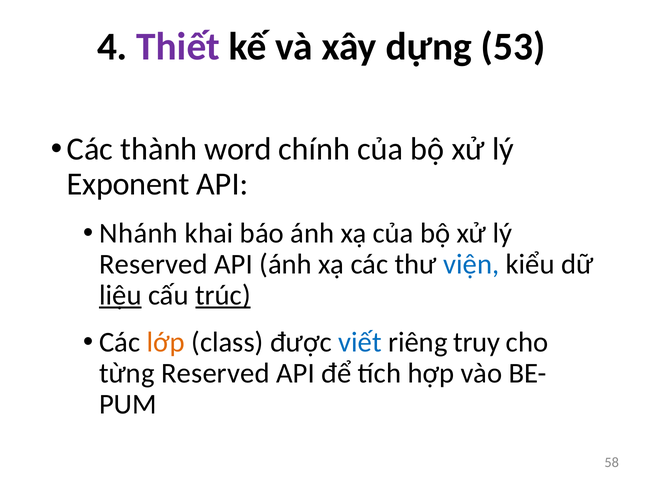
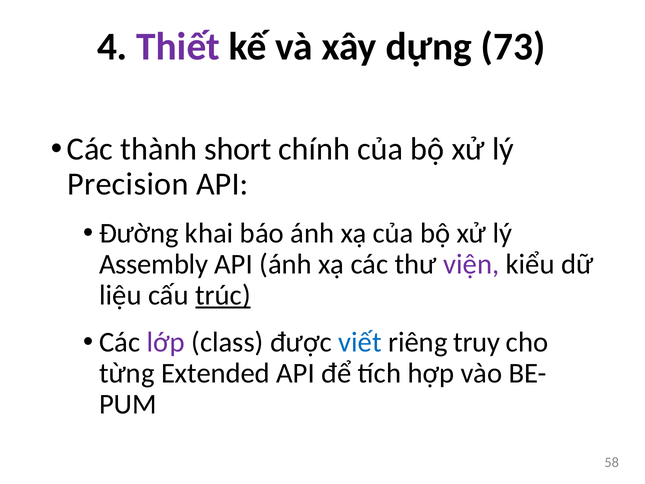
53: 53 -> 73 (513, 46)
word: word -> short (238, 149)
Exponent: Exponent -> Precision (128, 184)
Nhánh: Nhánh -> Đường (139, 233)
Reserved: Reserved -> Assembly (154, 264)
viện colour: blue -> purple (471, 264)
liệu underline: present -> none (120, 295)
lớp colour: orange -> purple (166, 342)
từng Reserved: Reserved -> Extended (215, 373)
